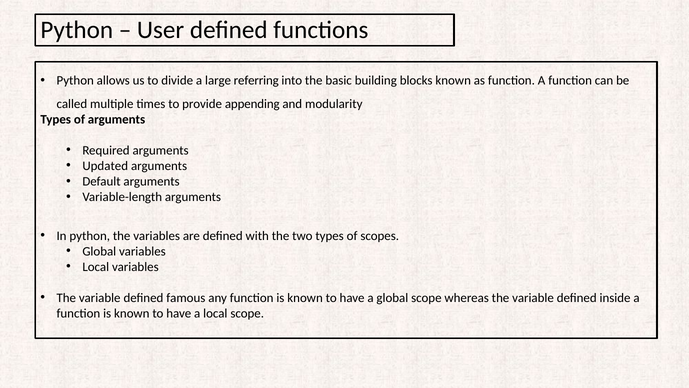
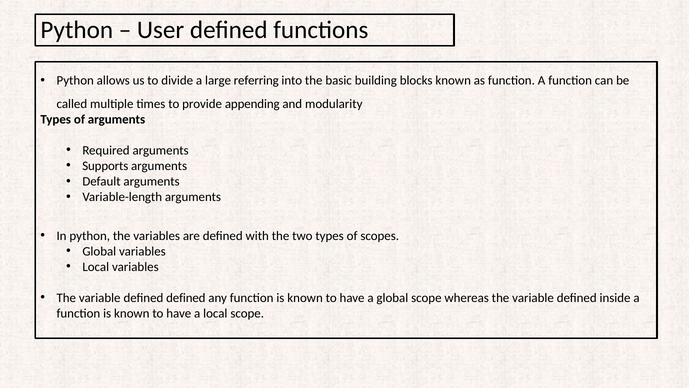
Updated: Updated -> Supports (105, 166)
defined famous: famous -> defined (186, 298)
